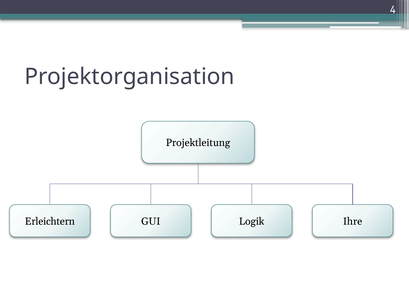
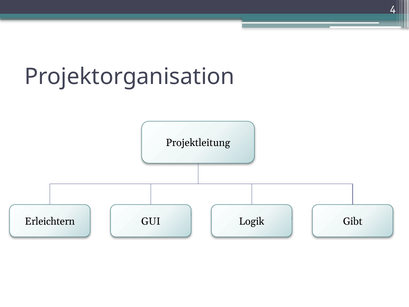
Ihre: Ihre -> Gibt (353, 221)
